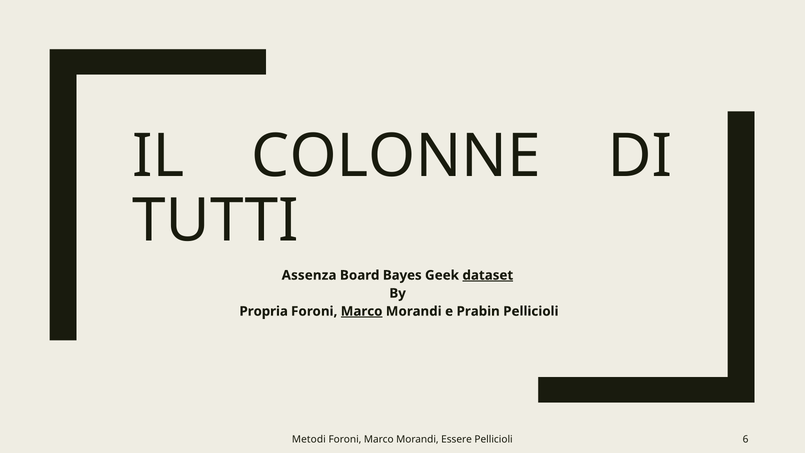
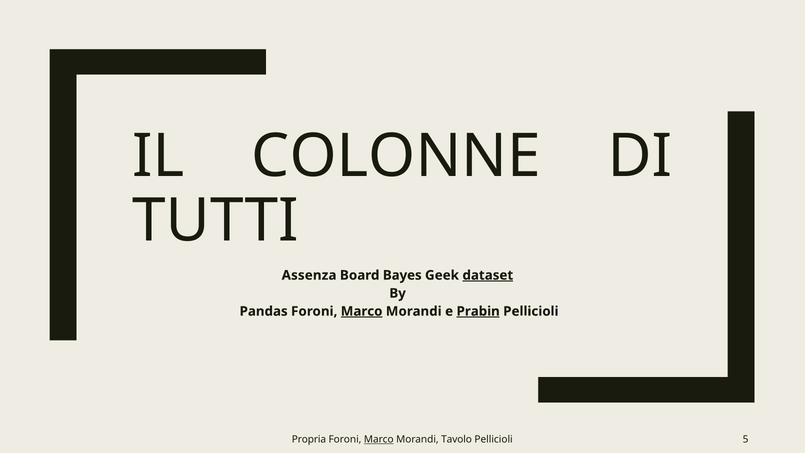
Propria: Propria -> Pandas (264, 311)
Prabin underline: none -> present (478, 311)
Metodi: Metodi -> Propria (309, 439)
Marco underline: none -> present (379, 439)
Essere: Essere -> Tavolo (457, 439)
6: 6 -> 5 (746, 439)
